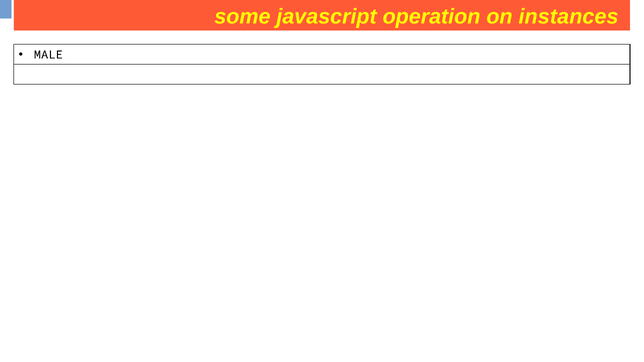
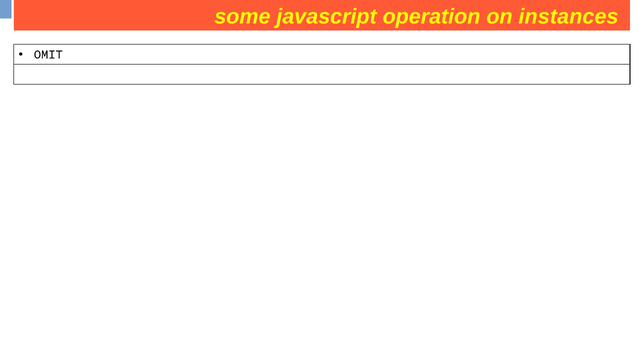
MALE: MALE -> OMIT (48, 55)
